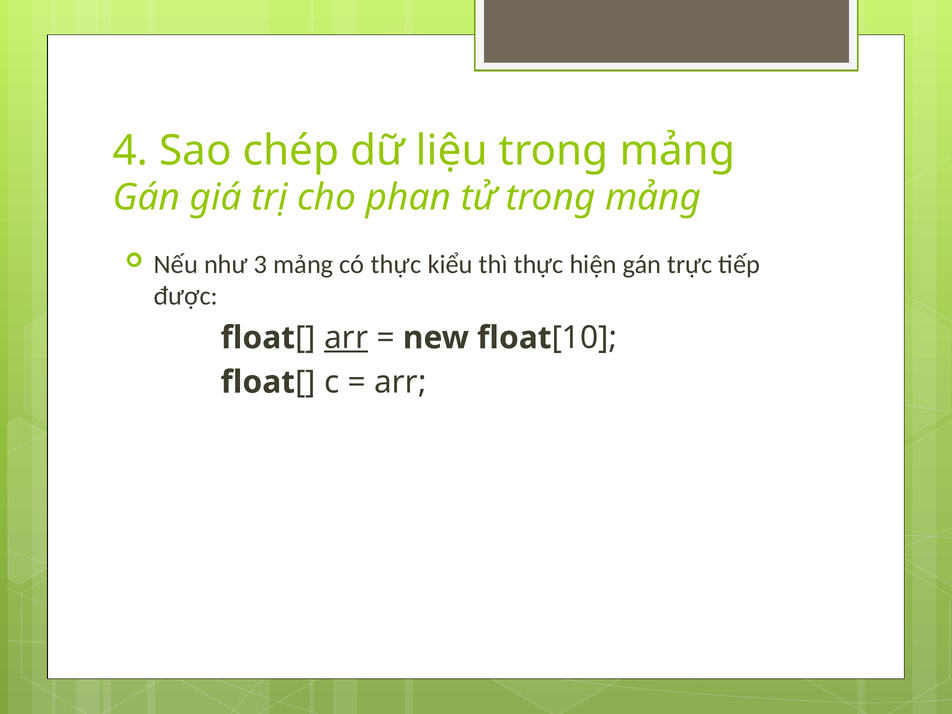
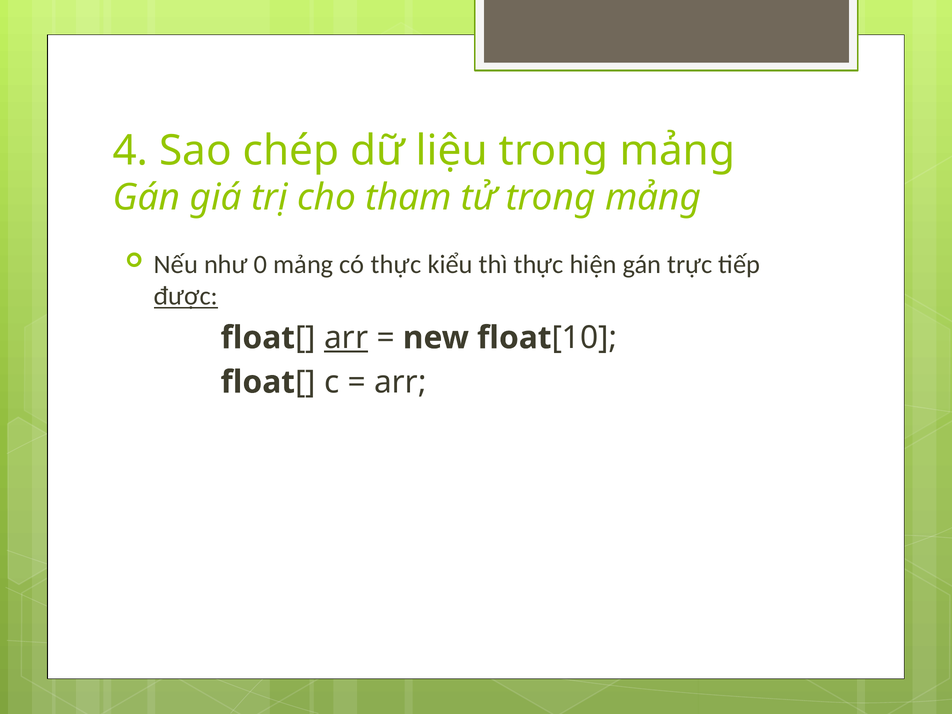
phan: phan -> tham (408, 198)
3: 3 -> 0 (260, 264)
được underline: none -> present (186, 296)
